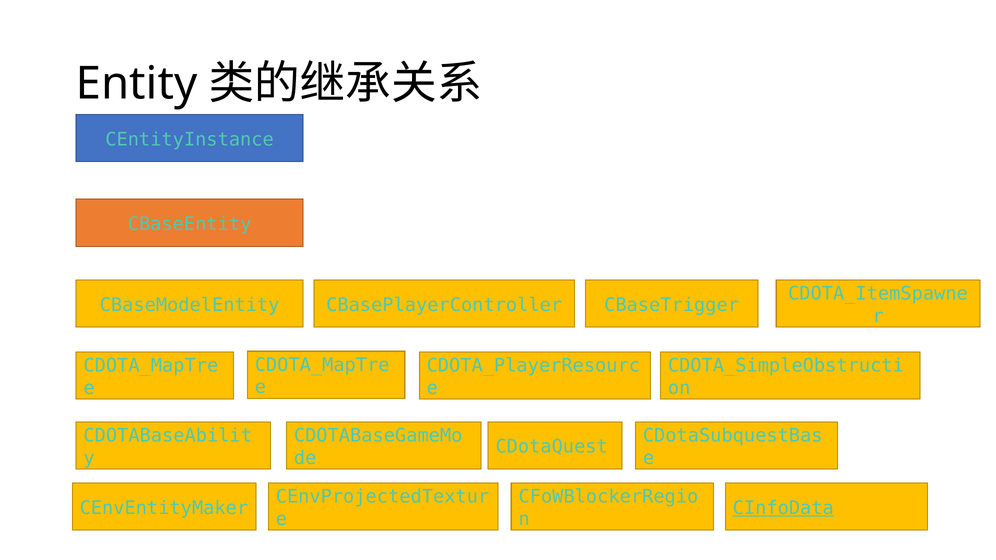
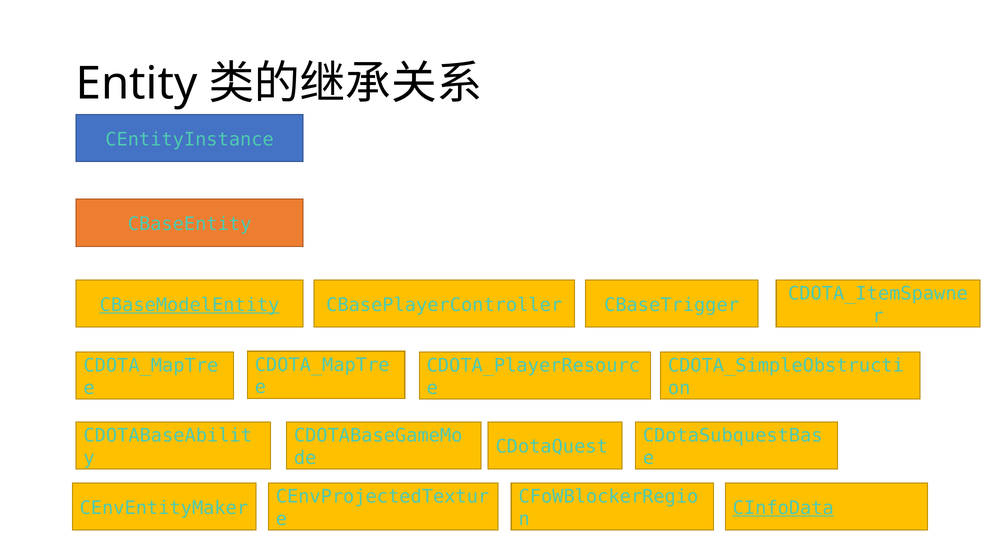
CBaseModelEntity underline: none -> present (190, 305)
